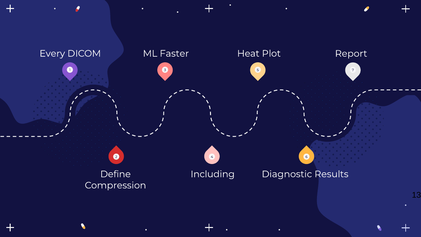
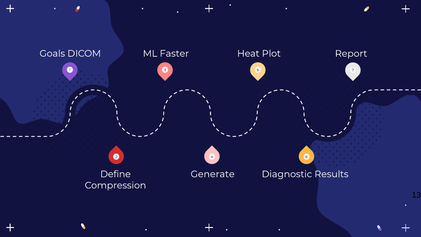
Every: Every -> Goals (52, 53)
Including: Including -> Generate (213, 174)
